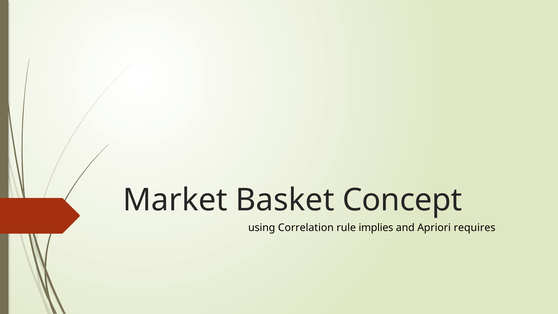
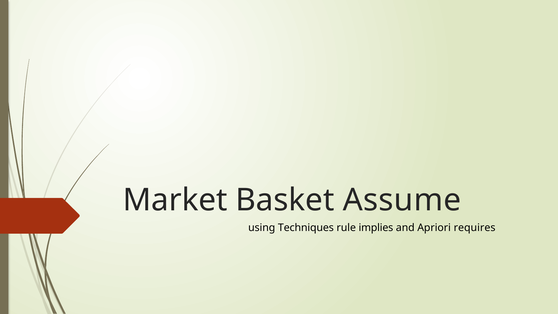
Concept: Concept -> Assume (402, 200)
Correlation: Correlation -> Techniques (306, 228)
